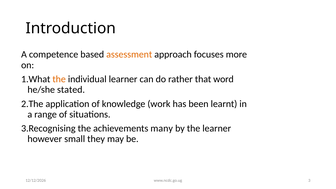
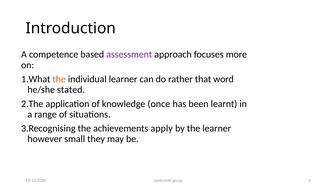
assessment colour: orange -> purple (129, 54)
work: work -> once (159, 104)
many: many -> apply (162, 128)
